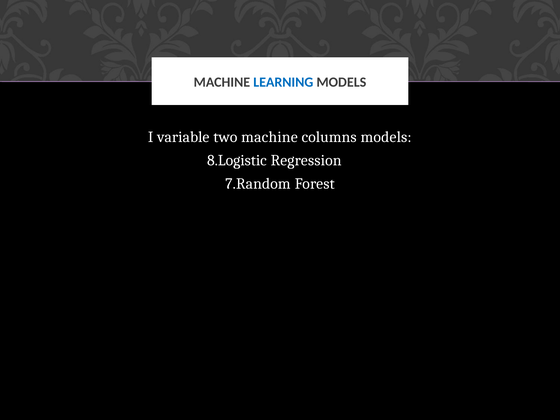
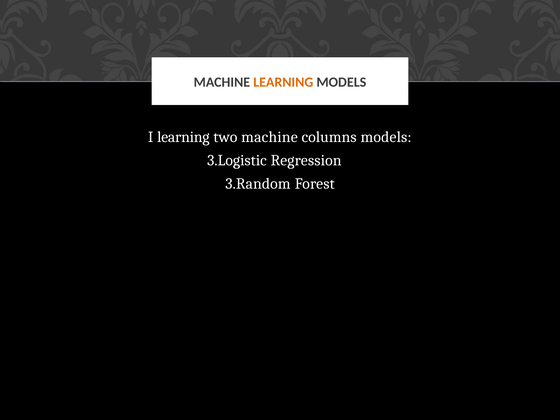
LEARNING colour: blue -> orange (283, 82)
I variable: variable -> learning (183, 137)
8.Logistic: 8.Logistic -> 3.Logistic (237, 160)
7.Random: 7.Random -> 3.Random (258, 184)
